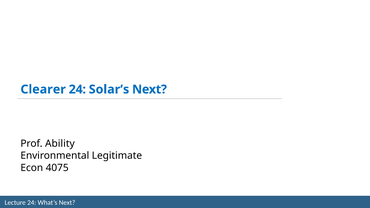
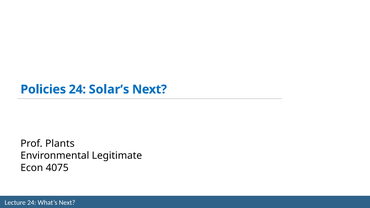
Clearer: Clearer -> Policies (43, 89)
Ability: Ability -> Plants (60, 144)
